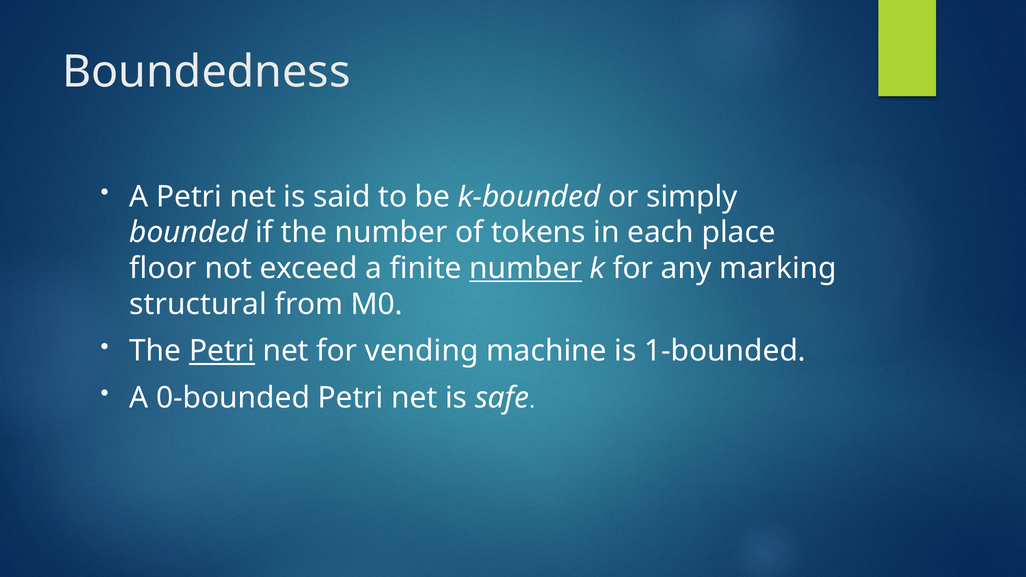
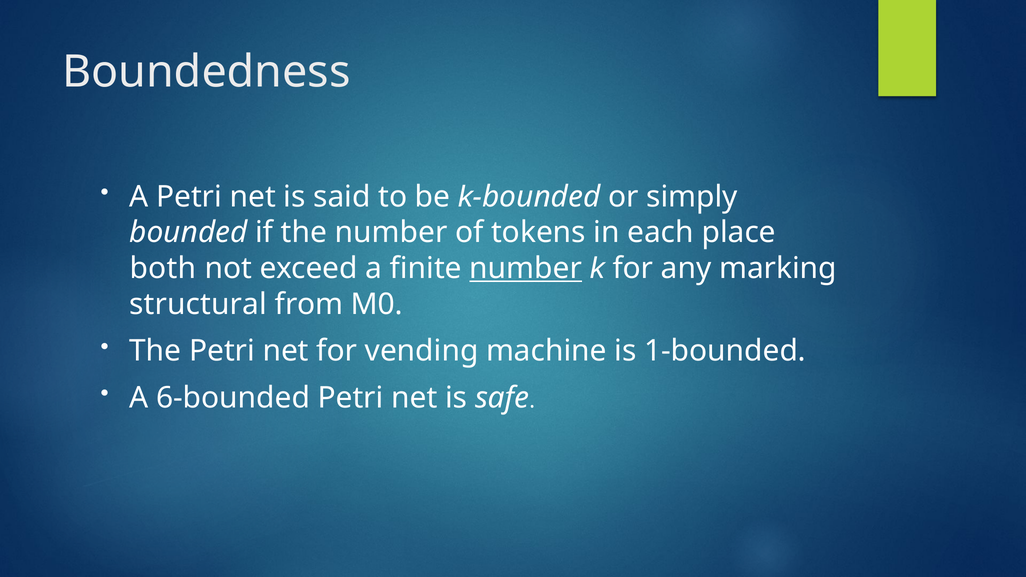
floor: floor -> both (163, 269)
Petri underline: present -> none (222, 351)
0-bounded: 0-bounded -> 6-bounded (233, 398)
